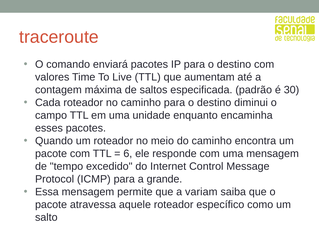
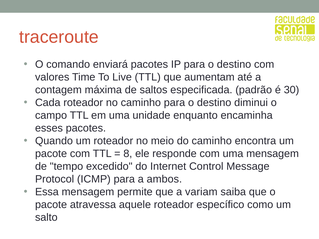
6: 6 -> 8 (128, 154)
grande: grande -> ambos (164, 179)
